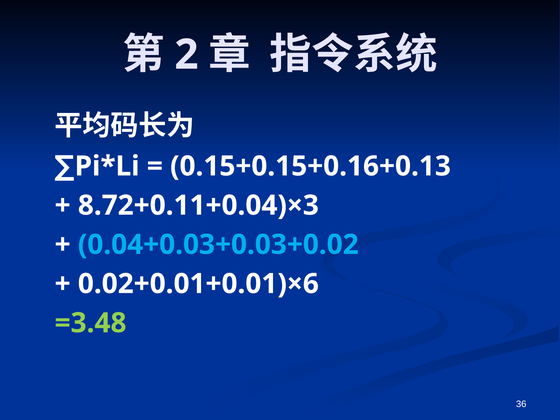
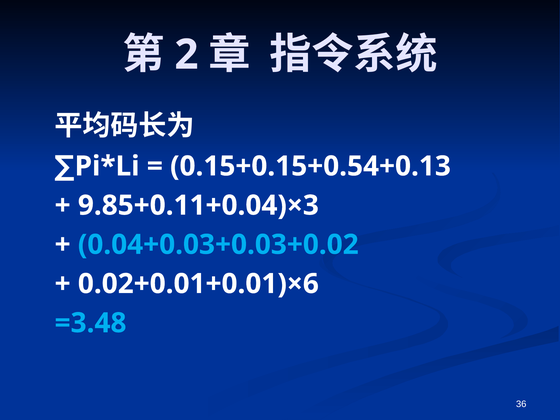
0.15+0.15+0.16+0.13: 0.15+0.15+0.16+0.13 -> 0.15+0.15+0.54+0.13 (310, 166)
8.72+0.11+0.04)×3: 8.72+0.11+0.04)×3 -> 9.85+0.11+0.04)×3 (198, 205)
=3.48 colour: light green -> light blue (91, 323)
